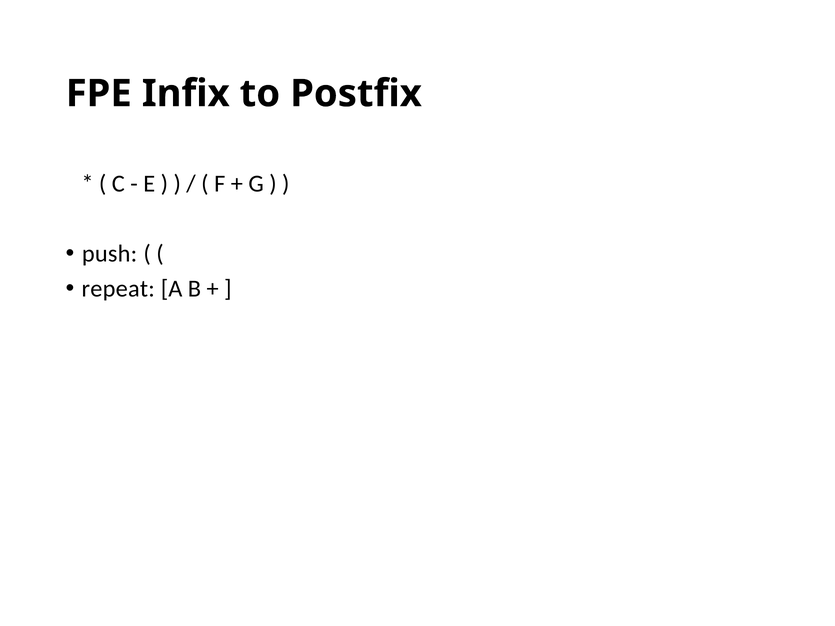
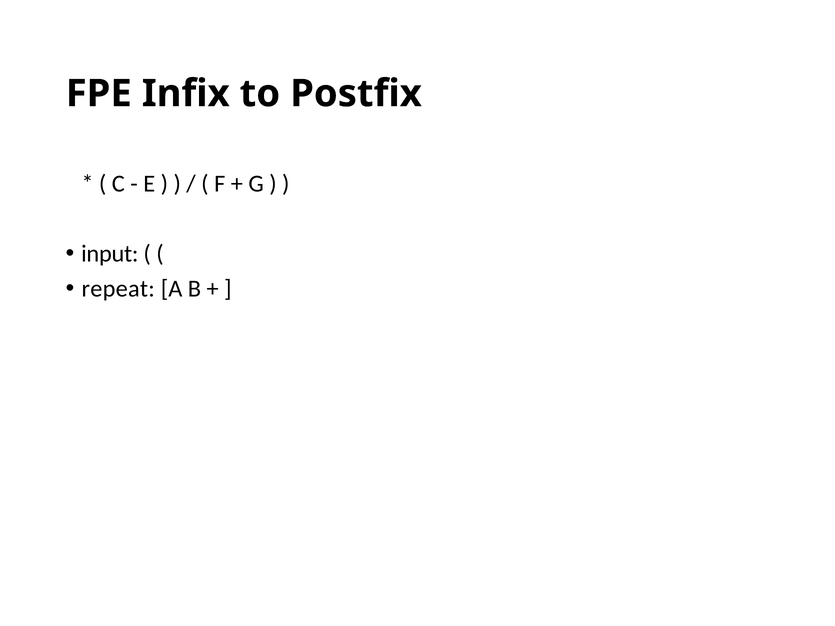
push: push -> input (110, 254)
